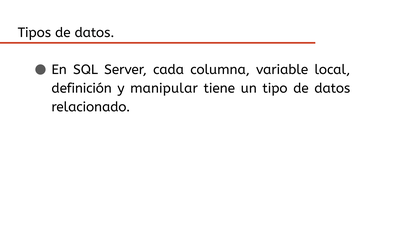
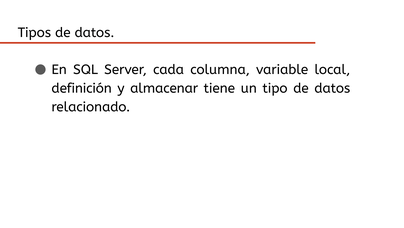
manipular: manipular -> almacenar (164, 88)
